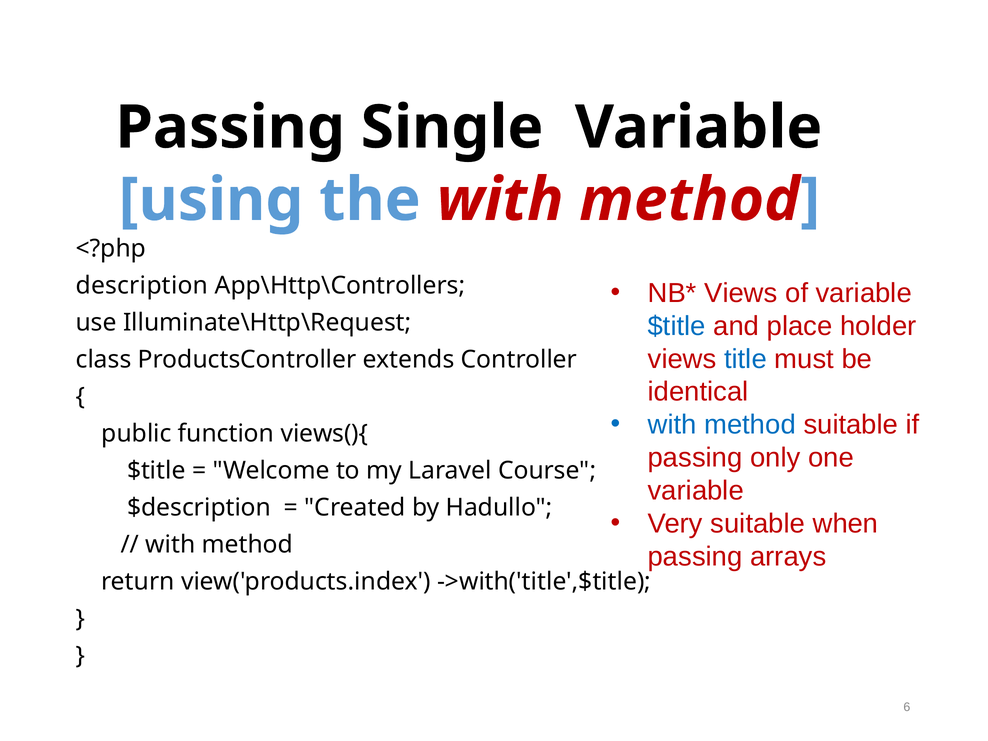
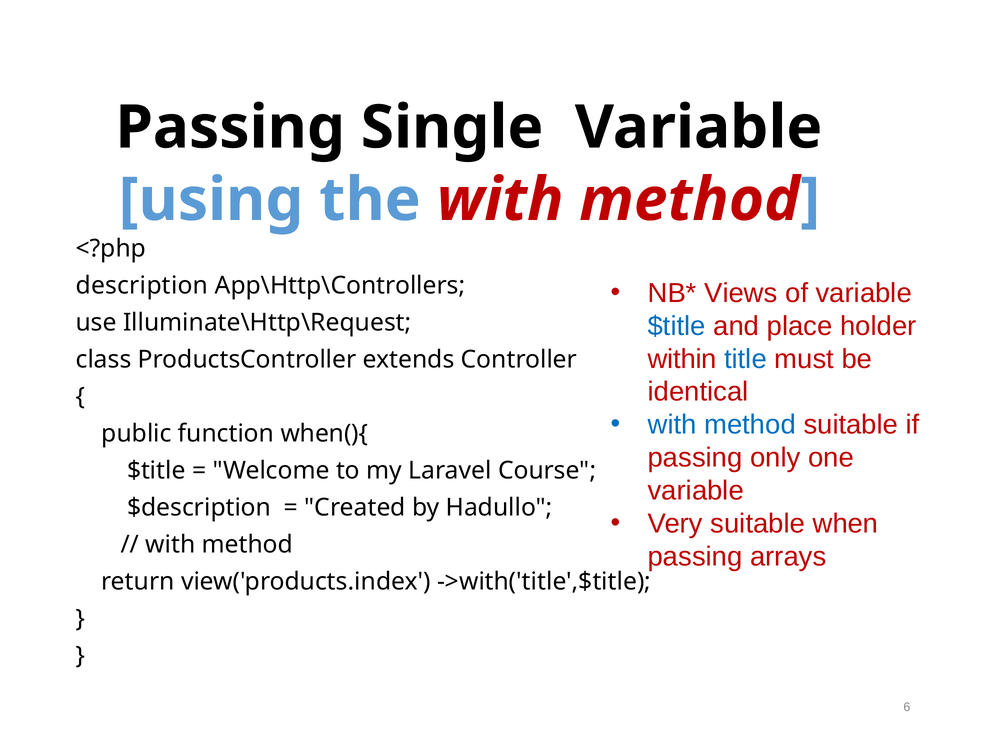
views: views -> within (682, 359)
views(){: views(){ -> when(){ (324, 434)
